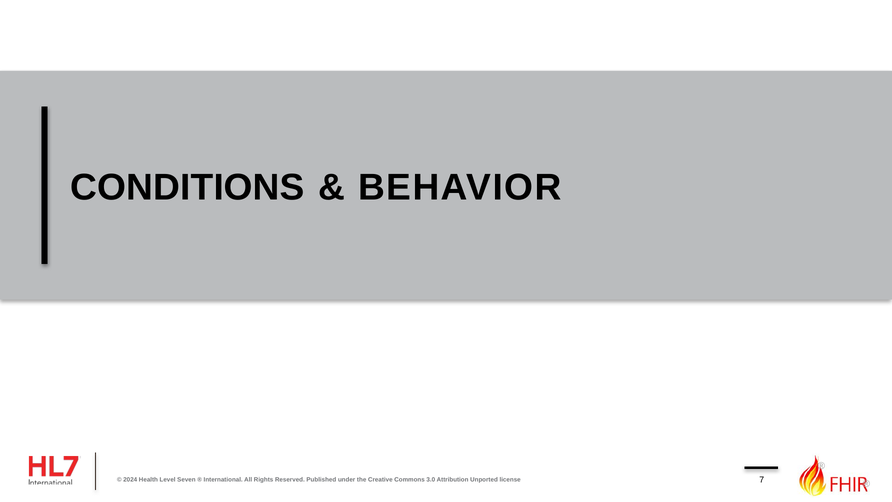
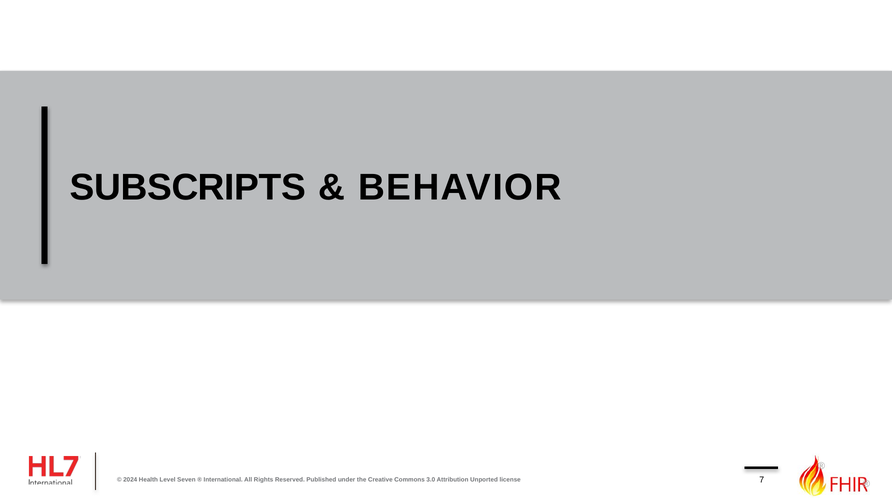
CONDITIONS: CONDITIONS -> SUBSCRIPTS (188, 188)
